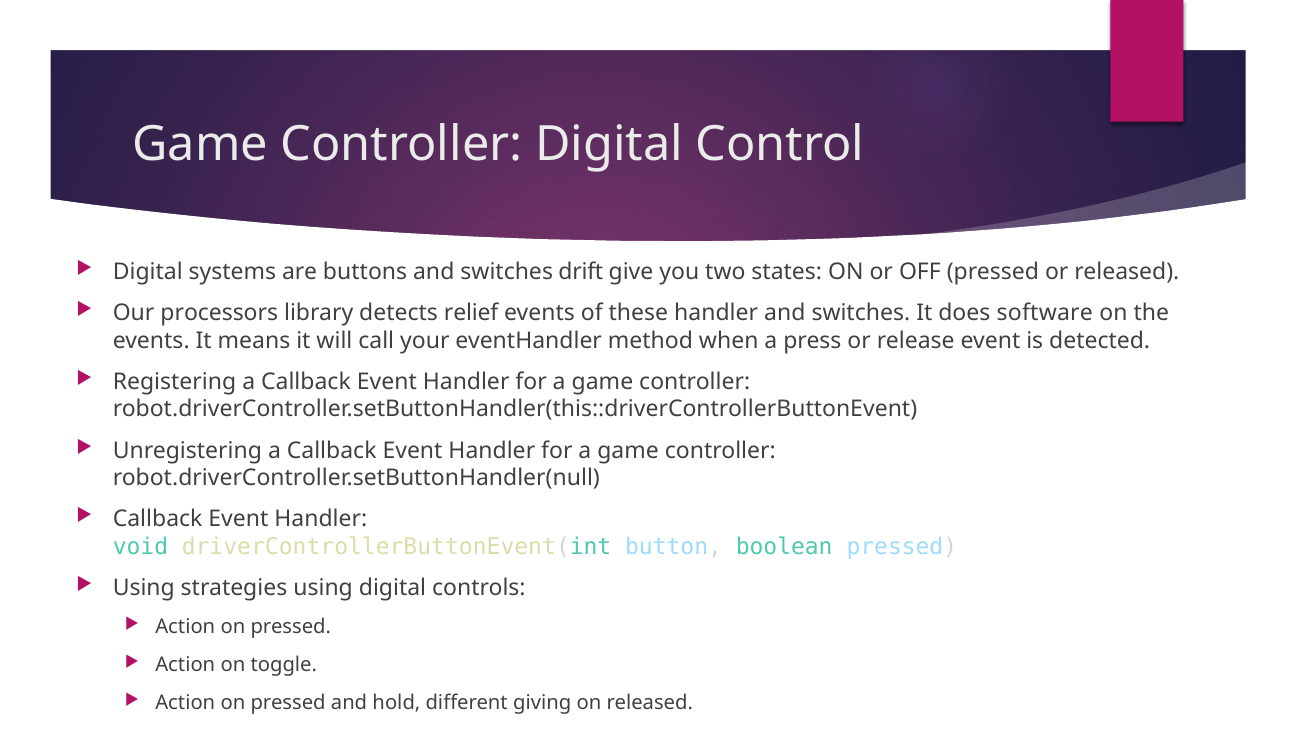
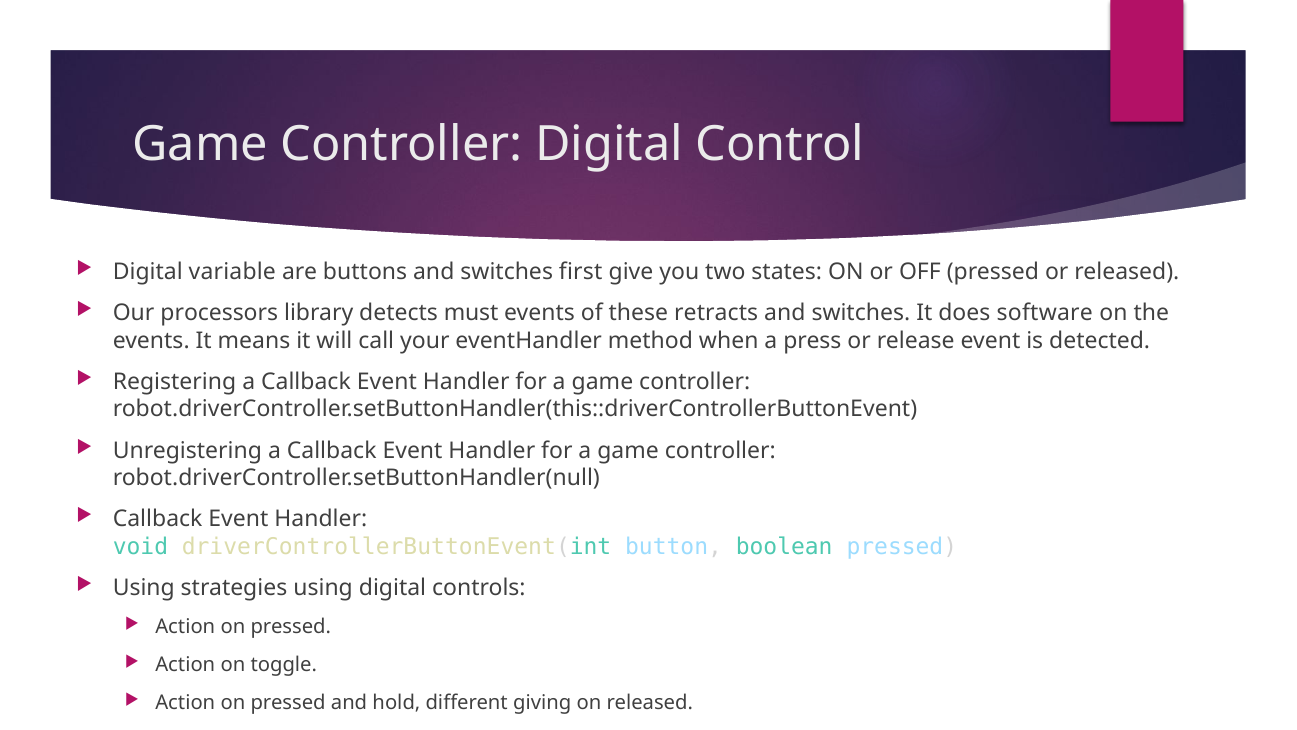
systems: systems -> variable (232, 272)
drift: drift -> first (581, 272)
relief: relief -> must (471, 313)
these handler: handler -> retracts (716, 313)
